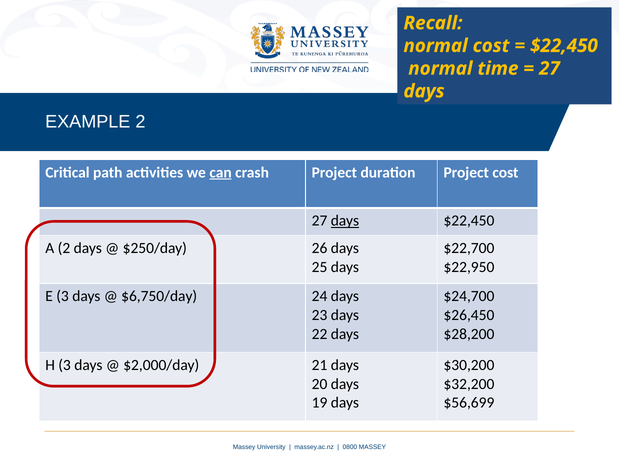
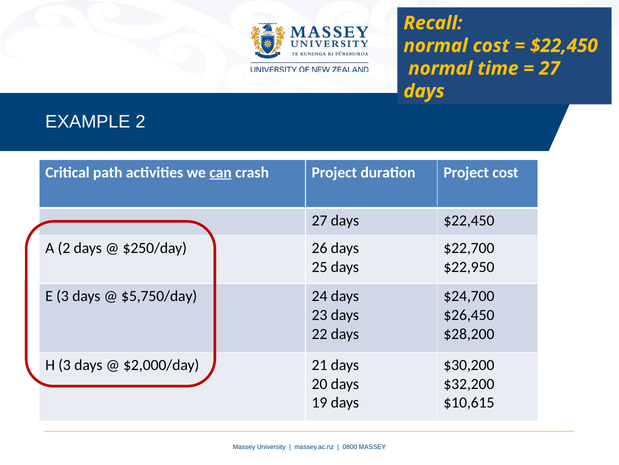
days underline: present -> none (345, 220)
$6,750/day: $6,750/day -> $5,750/day (159, 296)
$56,699: $56,699 -> $10,615 (469, 402)
